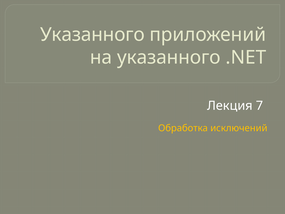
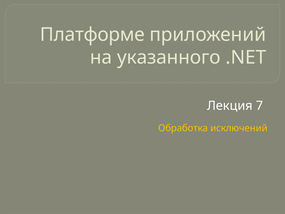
Указанного: Указанного -> Платформе (92, 35)
